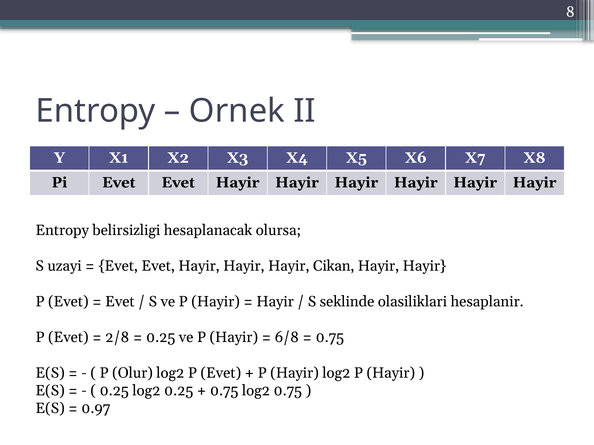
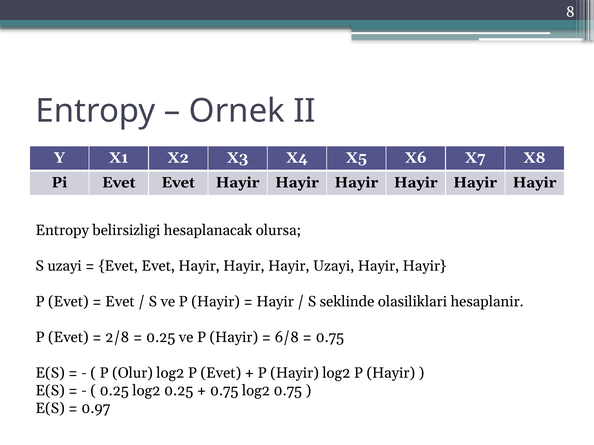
Hayir Cikan: Cikan -> Uzayi (334, 266)
